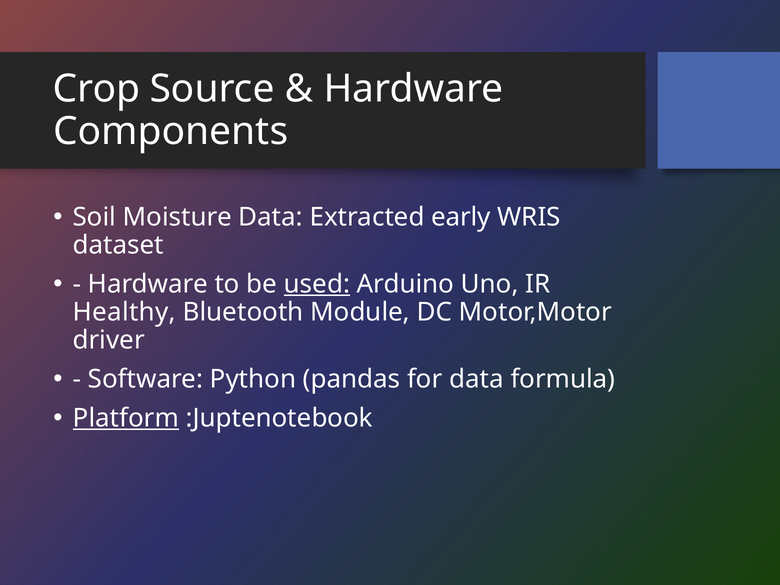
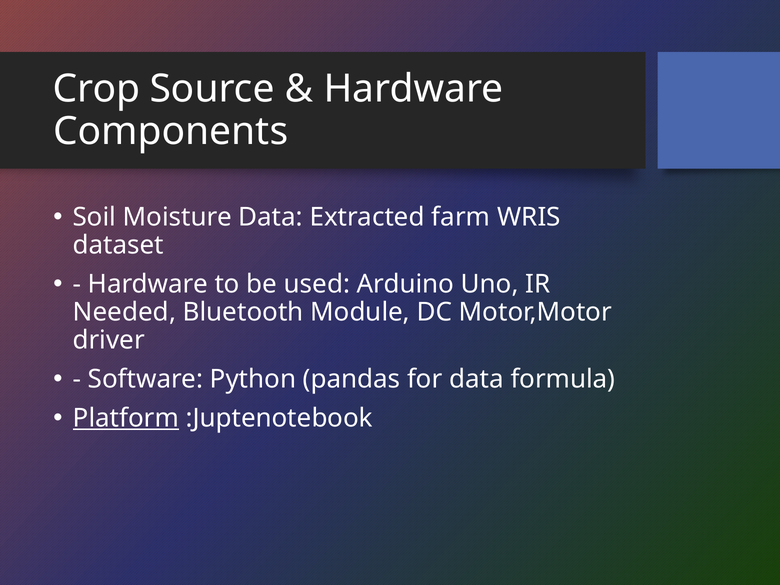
early: early -> farm (461, 217)
used underline: present -> none (317, 284)
Healthy: Healthy -> Needed (124, 312)
